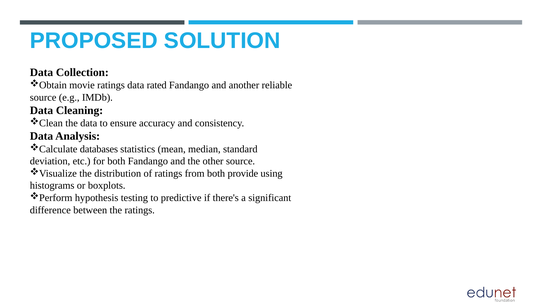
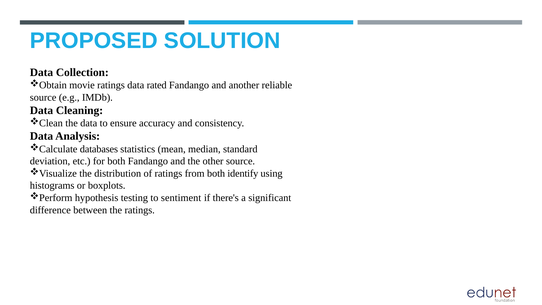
provide: provide -> identify (243, 173)
predictive: predictive -> sentiment (181, 198)
